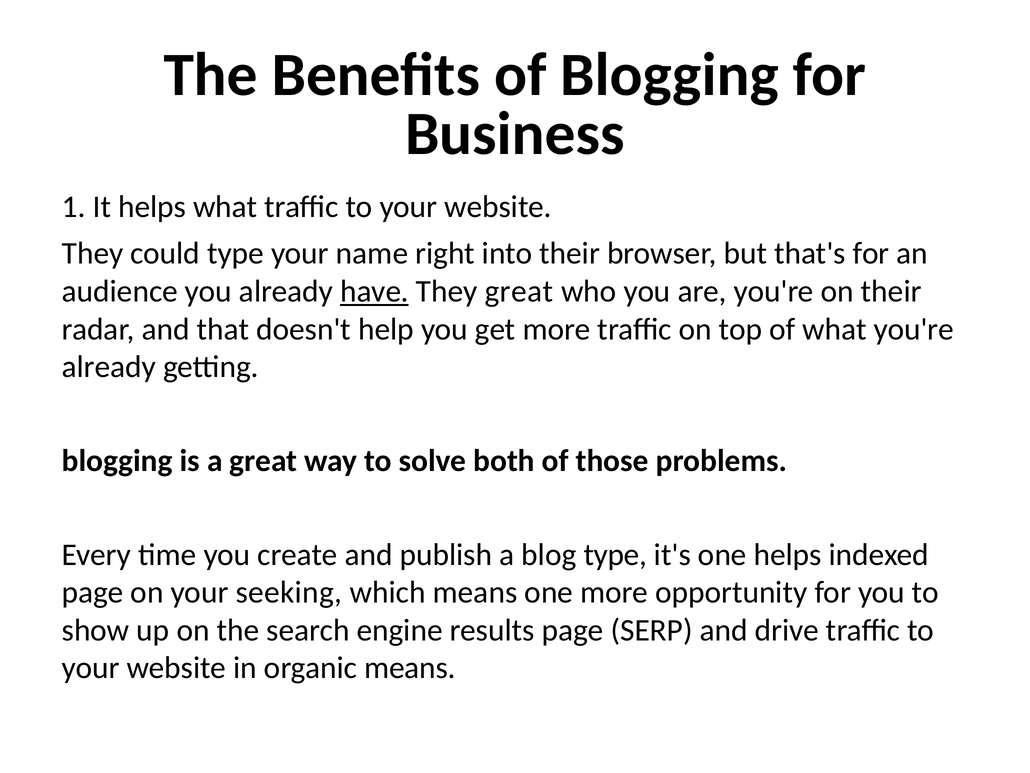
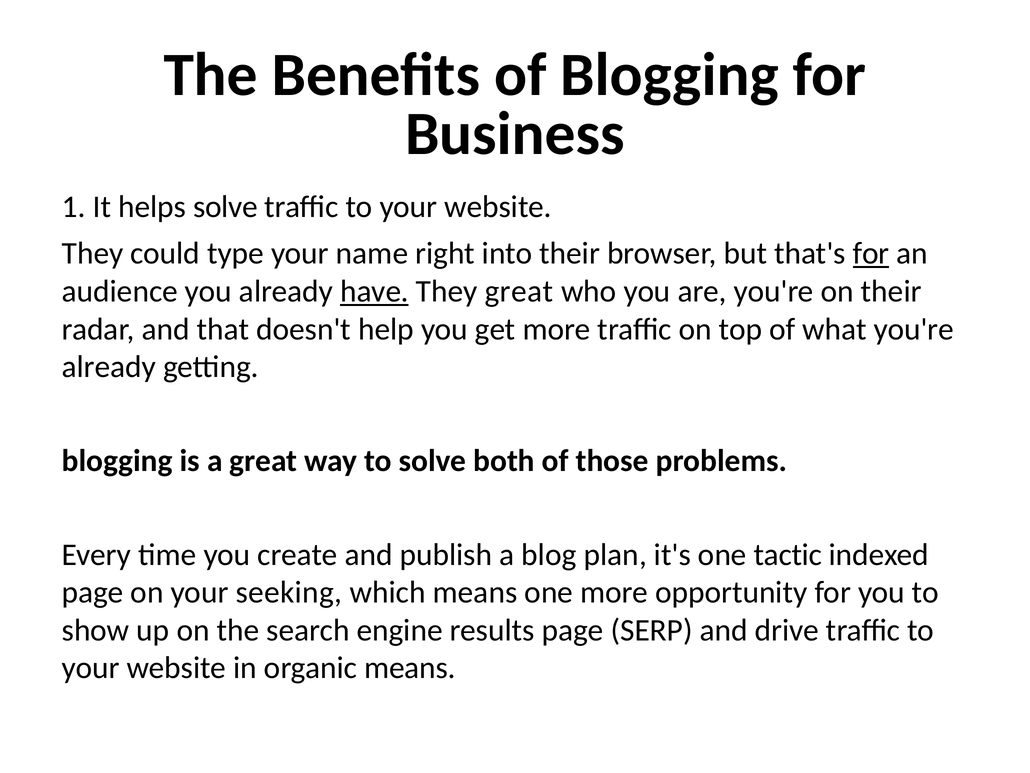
helps what: what -> solve (225, 206)
for underline: none -> present (871, 253)
blog type: type -> plan (615, 554)
one helps: helps -> tactic (788, 554)
